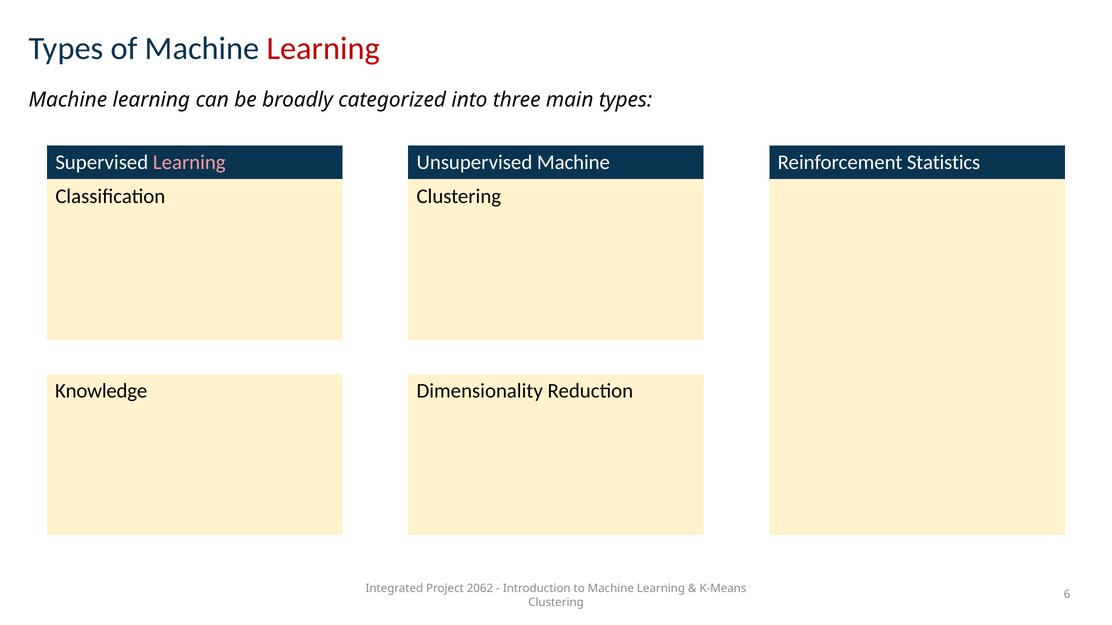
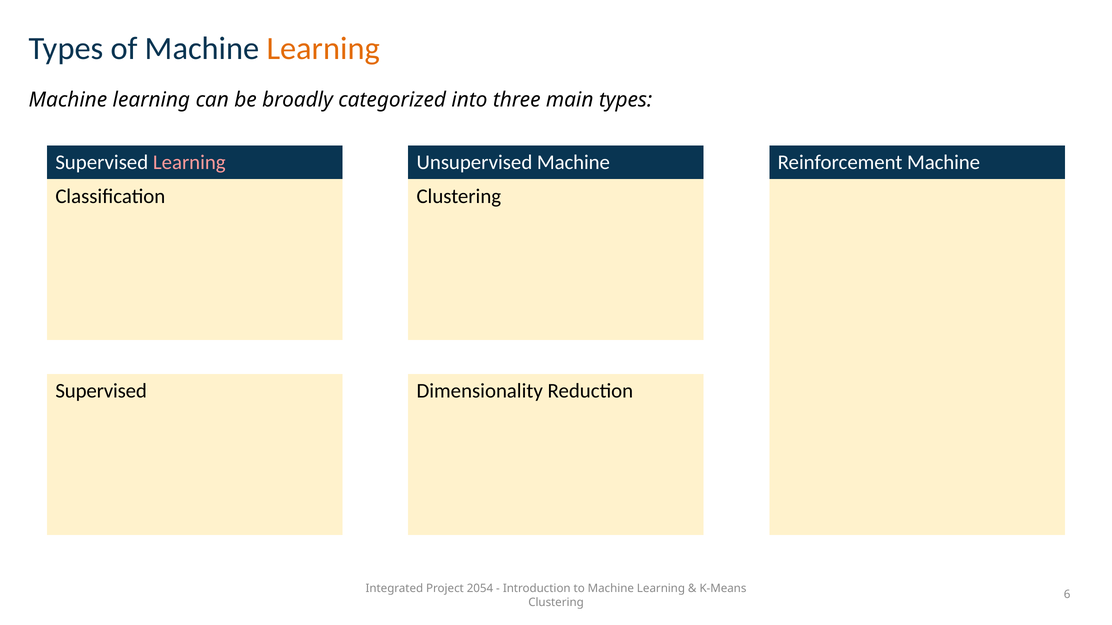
Learning colour: red -> orange (323, 48)
Reinforcement Statistics: Statistics -> Machine (944, 163)
Knowledge: Knowledge -> Supervised (101, 391)
2062: 2062 -> 2054 (480, 589)
